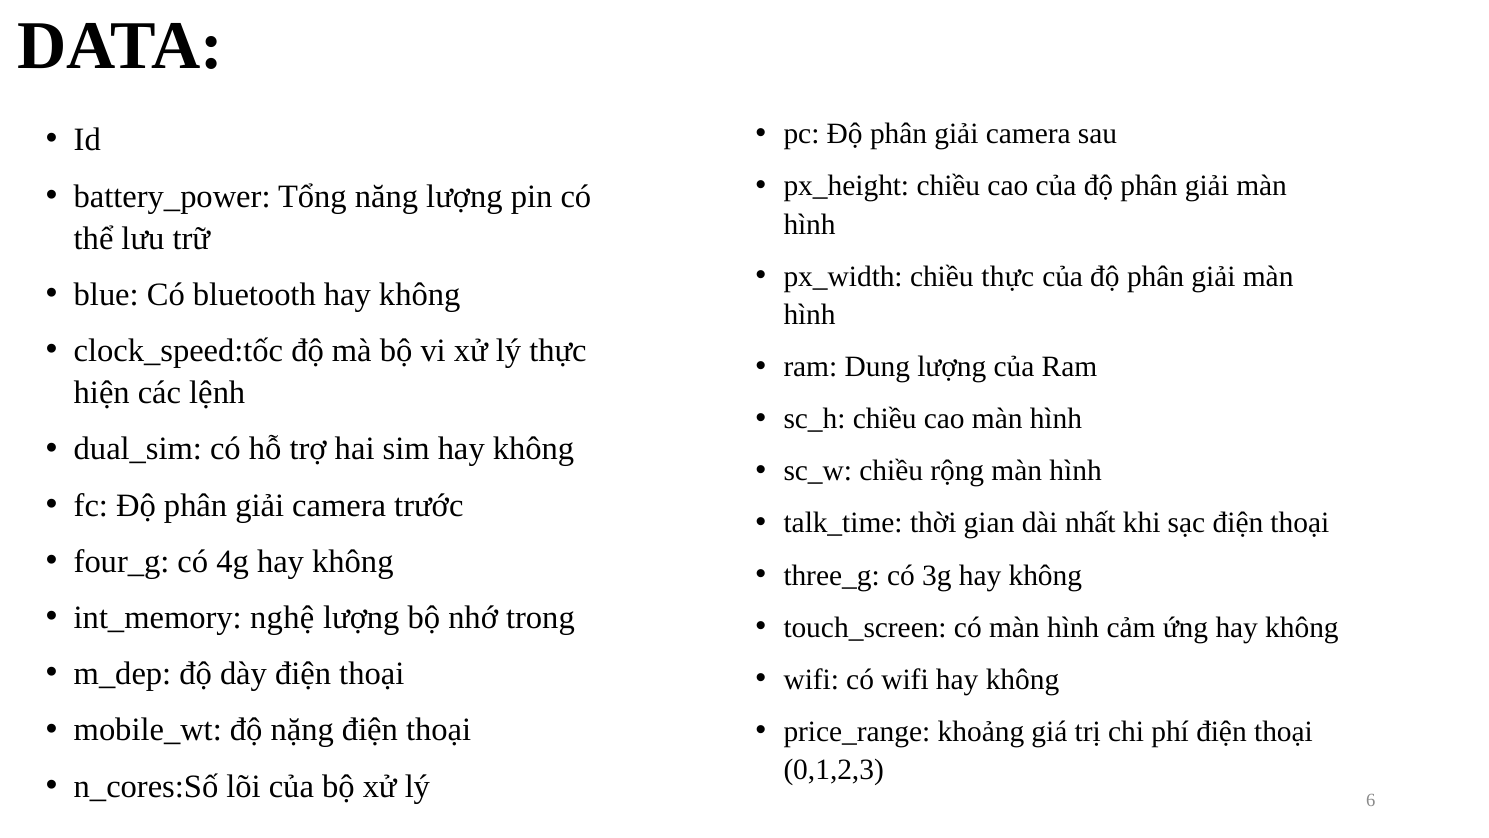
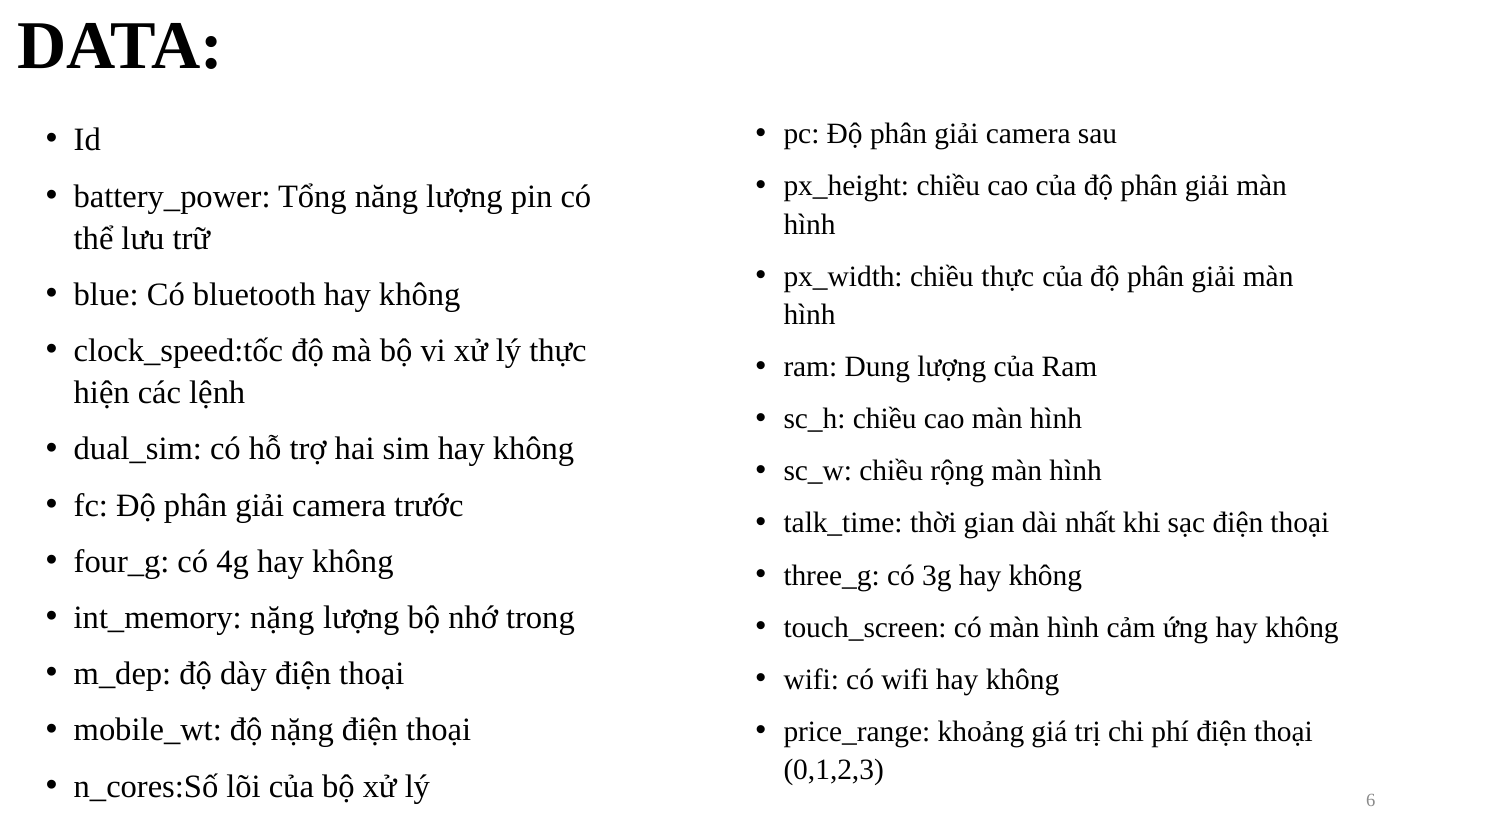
int_memory nghệ: nghệ -> nặng (282, 617)
